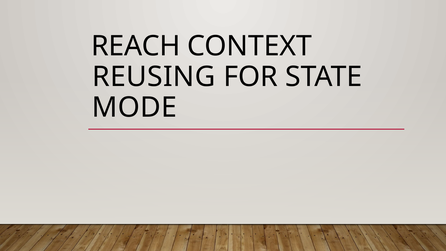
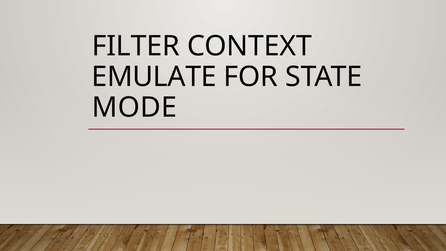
REACH: REACH -> FILTER (136, 46)
REUSING: REUSING -> EMULATE (154, 77)
